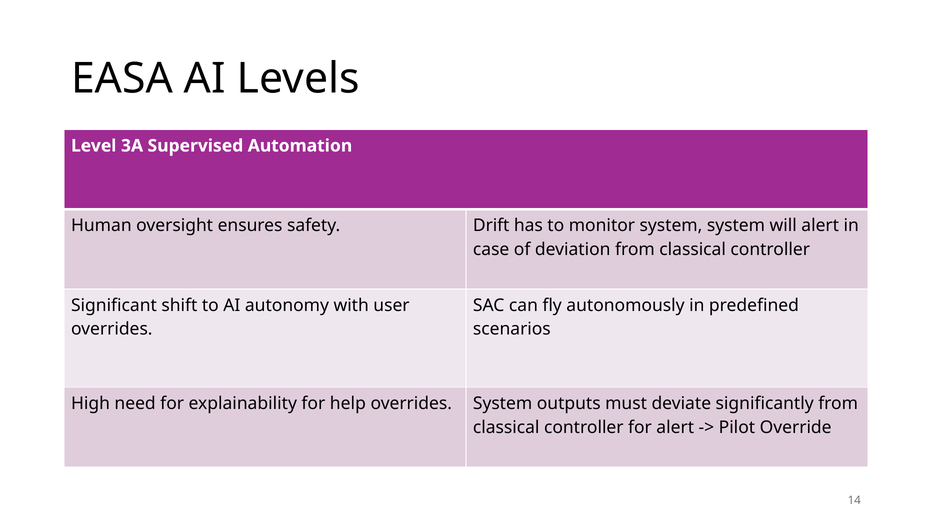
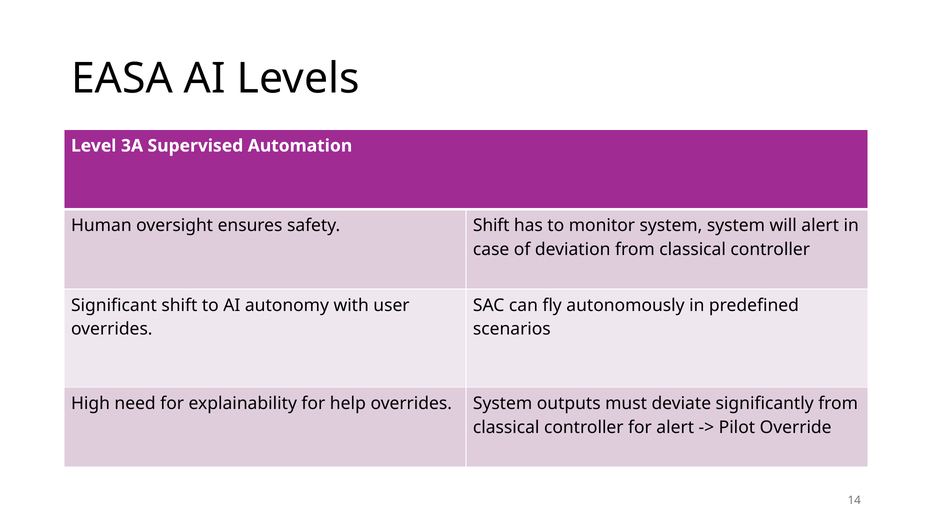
safety Drift: Drift -> Shift (491, 225)
